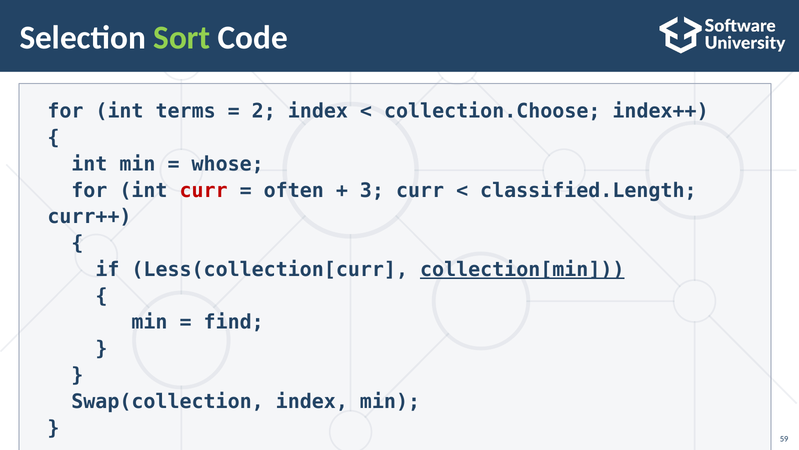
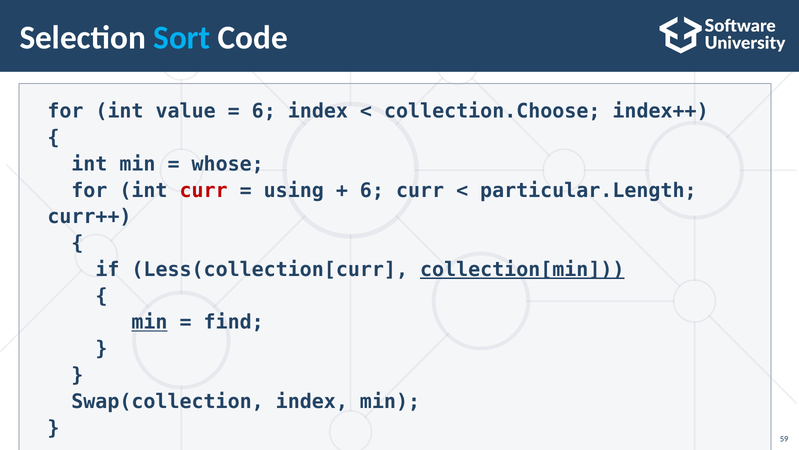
Sort colour: light green -> light blue (182, 38)
terms: terms -> value (186, 111)
2: 2 -> 6 (264, 111)
often: often -> using (294, 190)
3: 3 -> 6 (372, 190)
classified.Length: classified.Length -> particular.Length (588, 190)
min underline: none -> present (149, 322)
